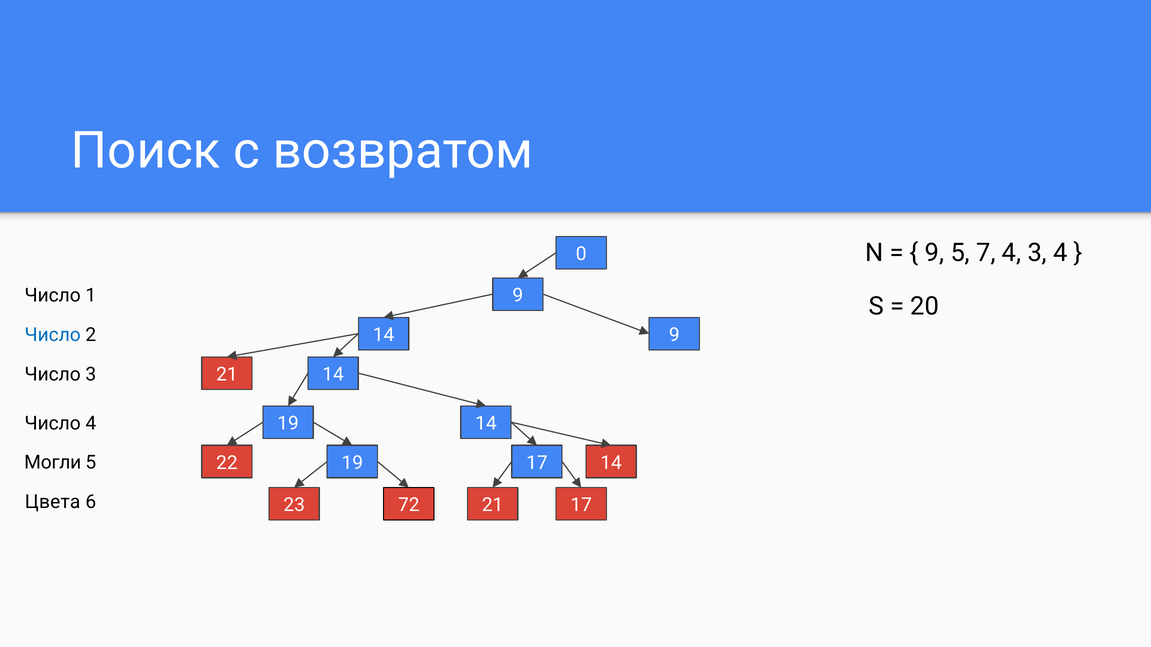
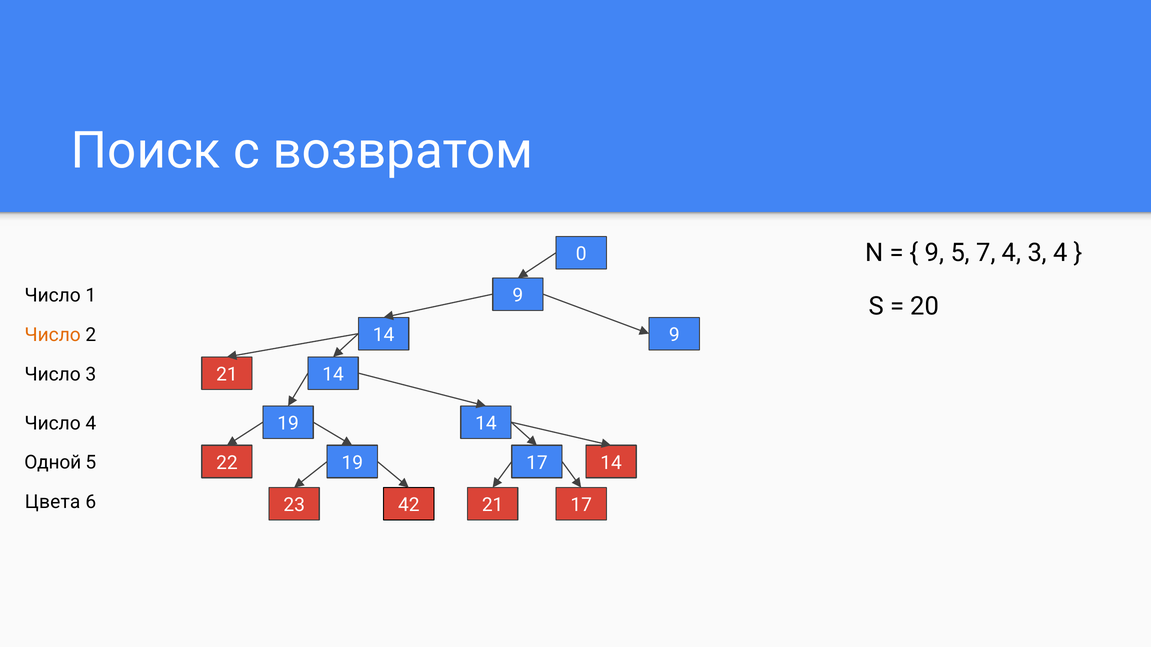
Число colour: blue -> orange (53, 335)
Могли: Могли -> Одной (53, 463)
72: 72 -> 42 (409, 505)
